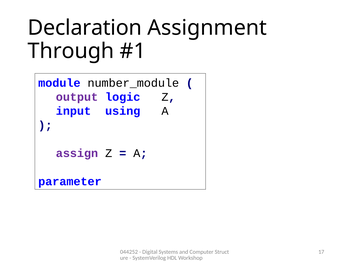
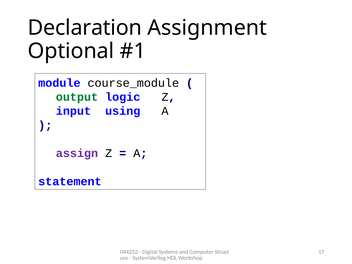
Through: Through -> Optional (71, 51)
number_module: number_module -> course_module (133, 83)
output colour: purple -> green (77, 97)
parameter: parameter -> statement (70, 181)
